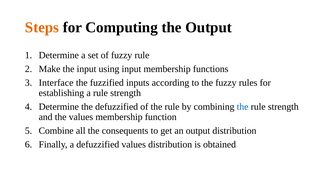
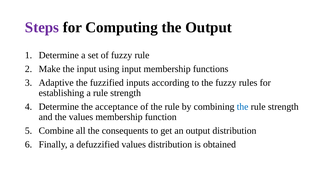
Steps colour: orange -> purple (42, 27)
Interface: Interface -> Adaptive (56, 83)
the defuzzified: defuzzified -> acceptance (117, 107)
